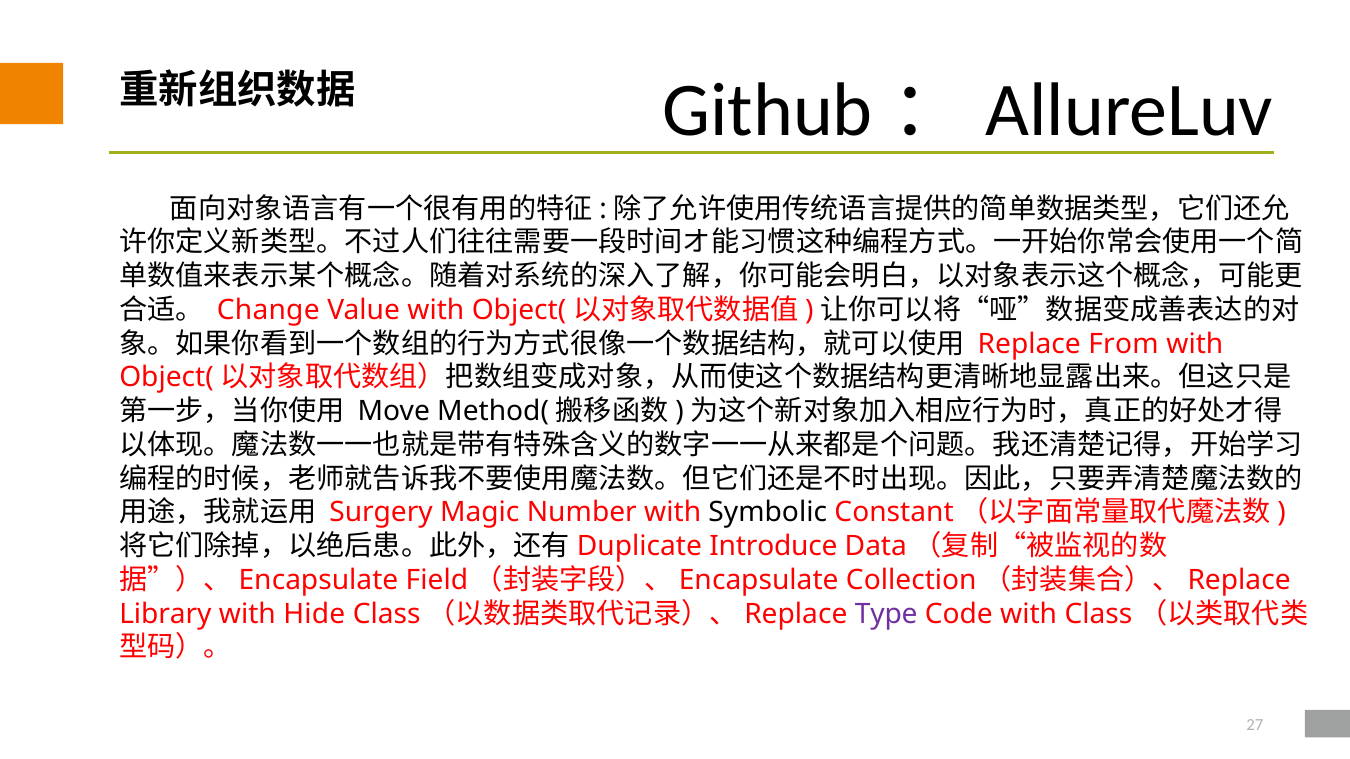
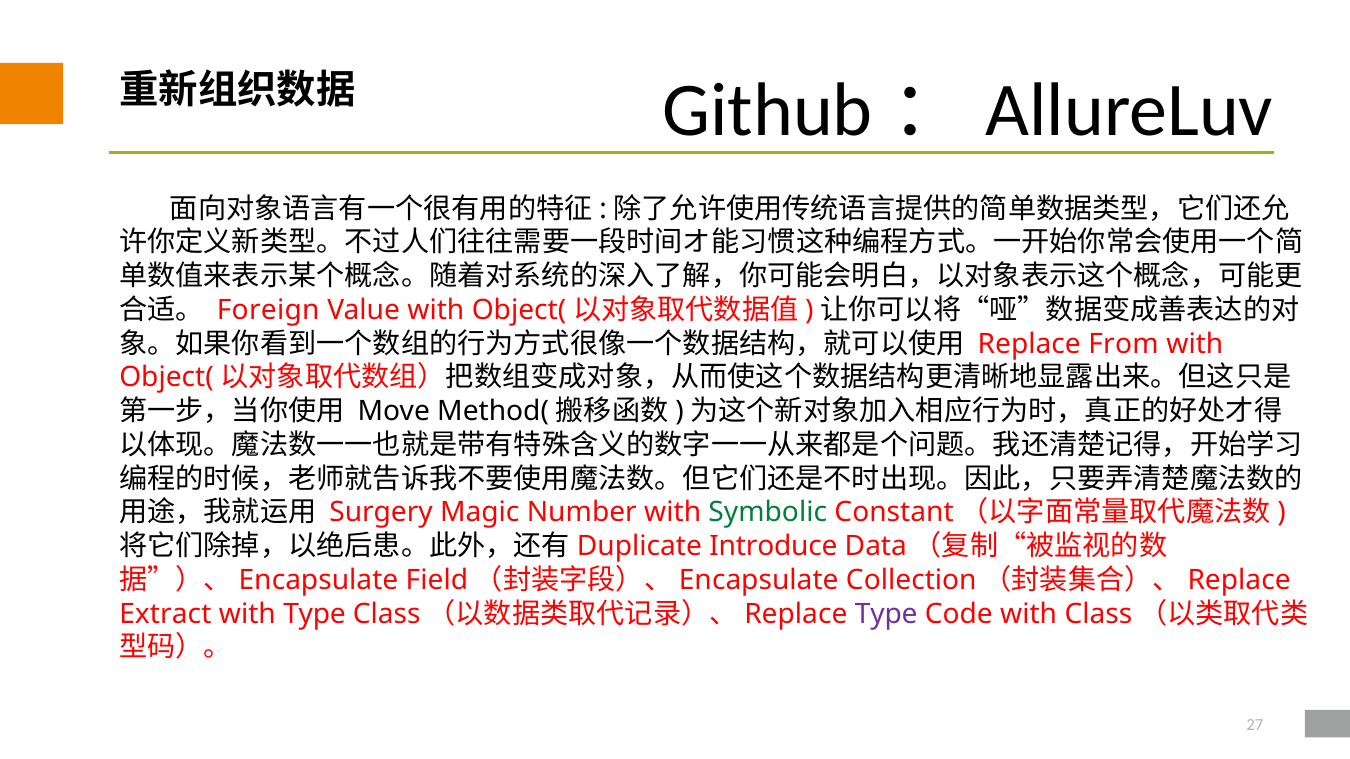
Change: Change -> Foreign (268, 310)
Symbolic colour: black -> green (768, 513)
Library: Library -> Extract (165, 614)
with Hide: Hide -> Type (315, 614)
